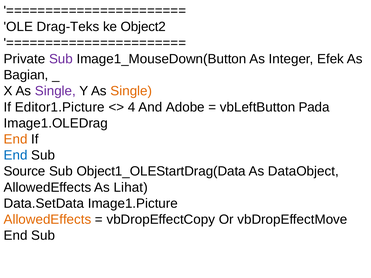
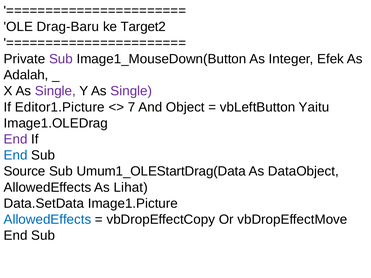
Drag-Teks: Drag-Teks -> Drag-Baru (68, 27)
Object2: Object2 -> Target2 (143, 27)
Bagian: Bagian -> Adalah (26, 75)
Single colour: orange -> purple (131, 91)
4: 4 -> 7 (132, 107)
Adobe: Adobe -> Object (185, 107)
Pada: Pada -> Yaitu (314, 107)
End colour: orange -> purple (16, 139)
Object1_OLEStartDrag(Data: Object1_OLEStartDrag(Data -> Umum1_OLEStartDrag(Data (161, 171)
AllowedEffects colour: orange -> blue (47, 220)
